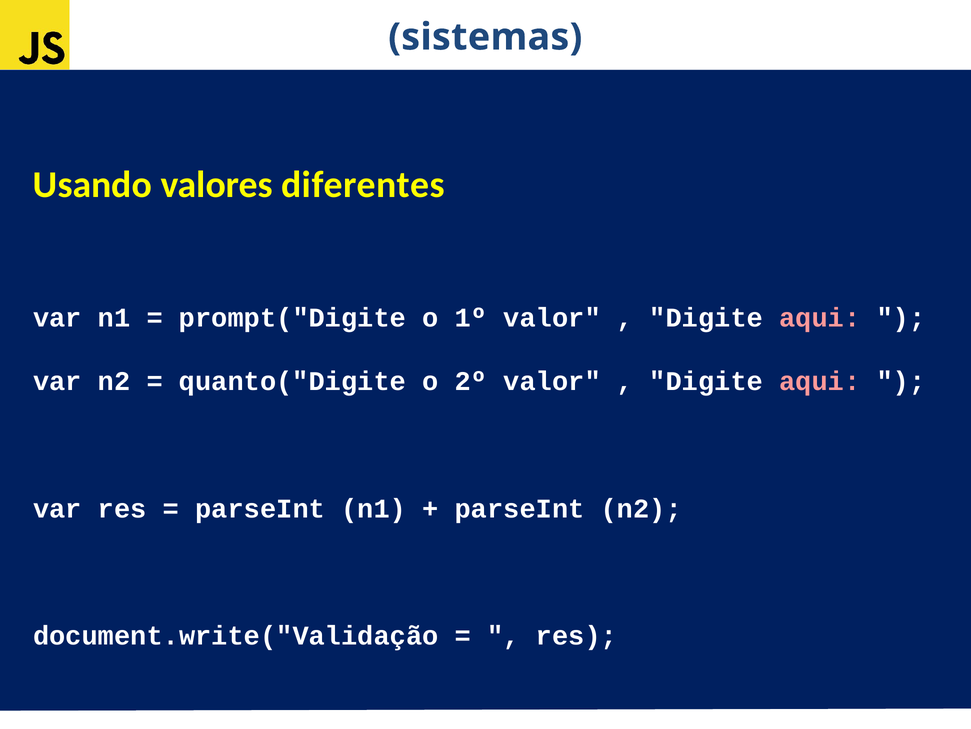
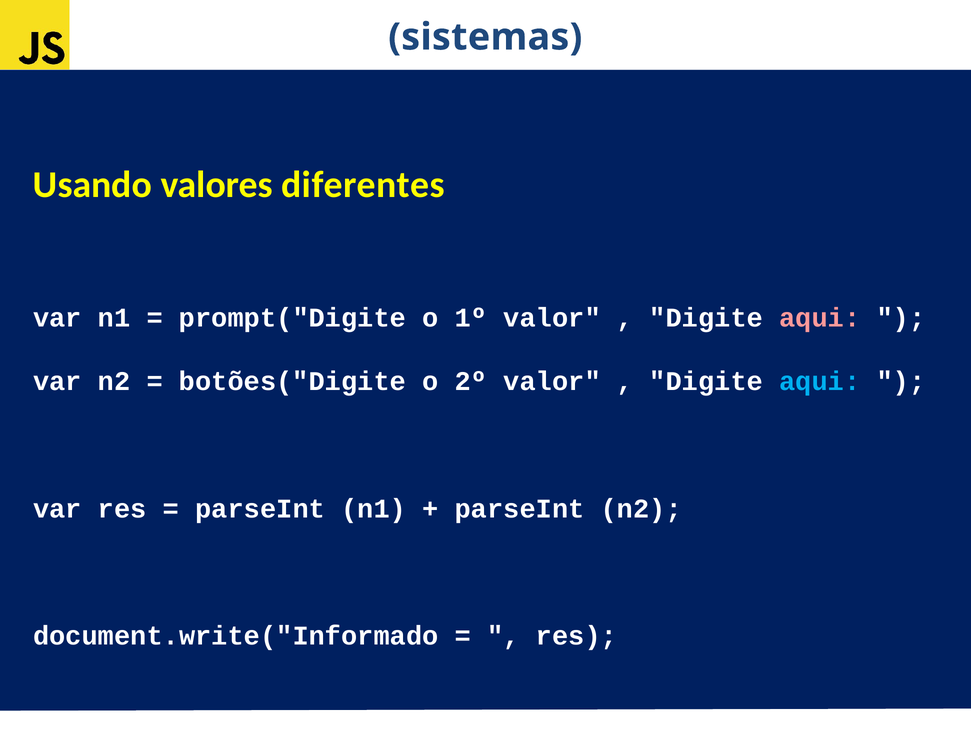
quanto("Digite: quanto("Digite -> botões("Digite (292, 381)
aqui colour: pink -> light blue (820, 381)
document.write("Validação: document.write("Validação -> document.write("Informado (236, 635)
